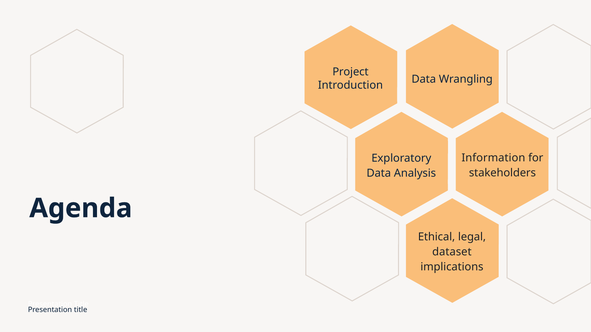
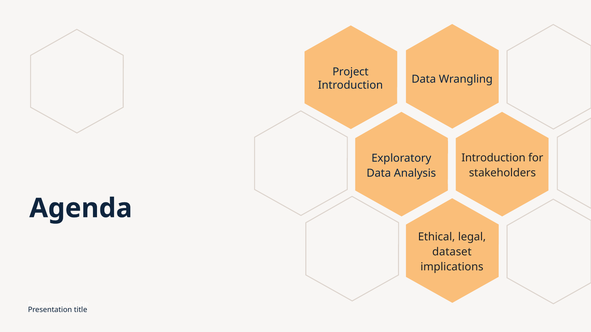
Information: Information -> Introduction (494, 158)
